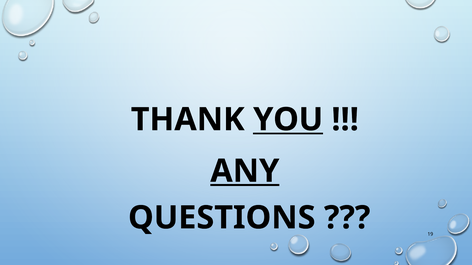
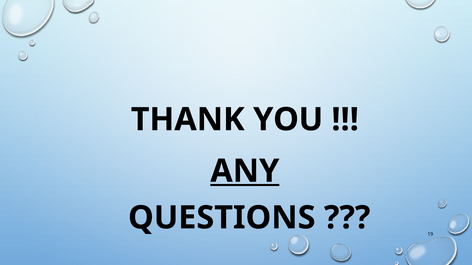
YOU underline: present -> none (288, 120)
